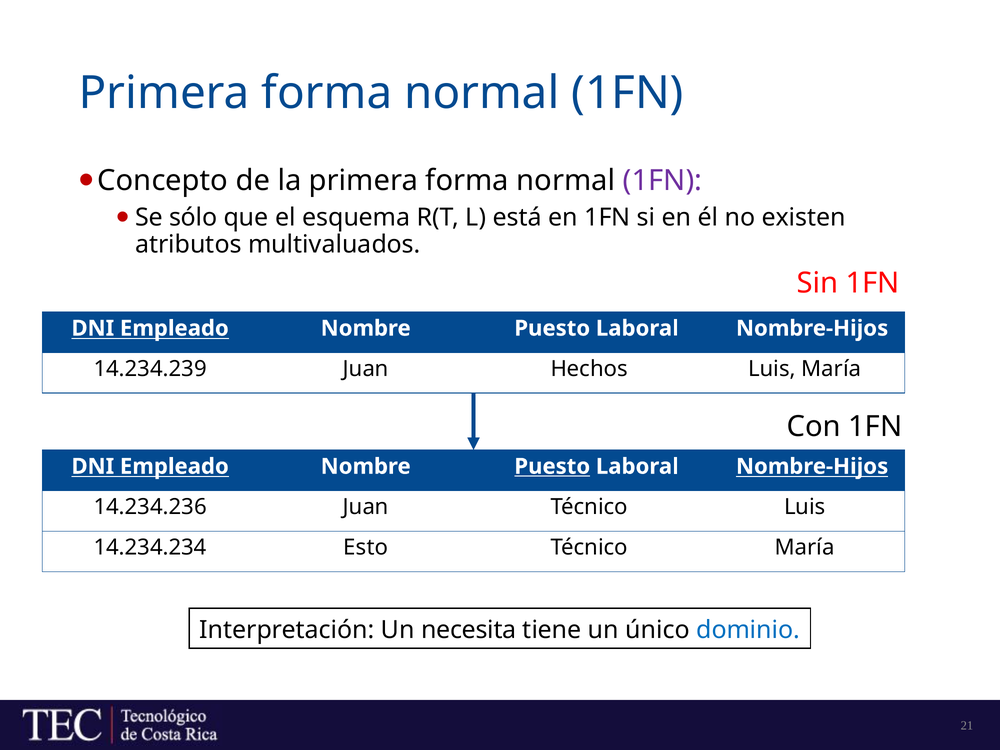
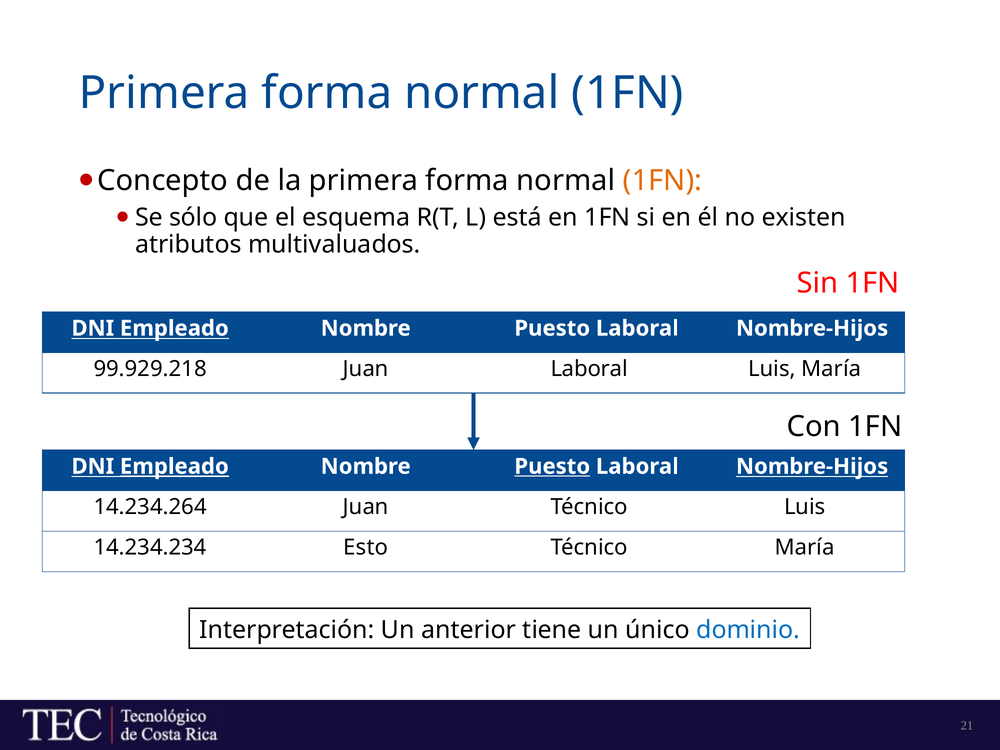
1FN colour: purple -> orange (663, 181)
14.234.239: 14.234.239 -> 99.929.218 (150, 369)
Juan Hechos: Hechos -> Laboral (589, 369)
Empleado underline: none -> present (174, 466)
14.234.236: 14.234.236 -> 14.234.264 (150, 507)
necesita: necesita -> anterior (469, 630)
